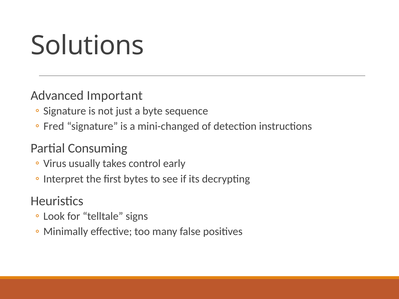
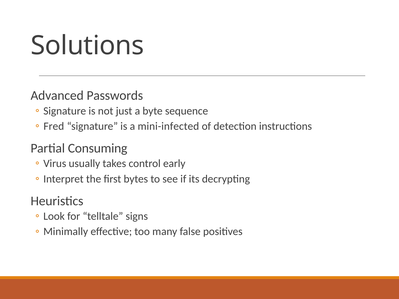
Important: Important -> Passwords (115, 96)
mini-changed: mini-changed -> mini-infected (168, 126)
